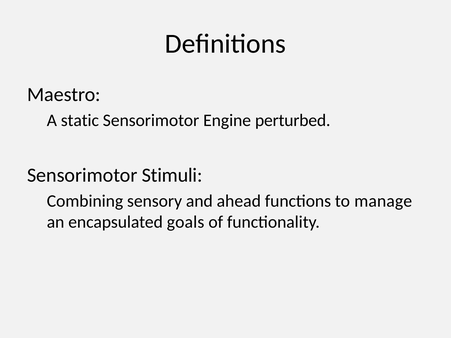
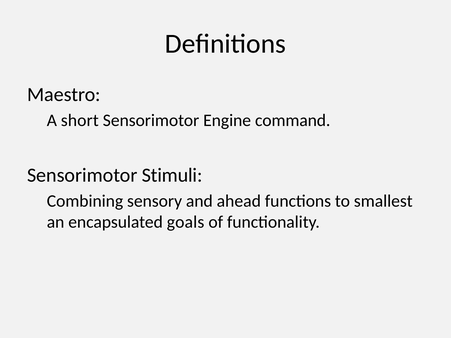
static: static -> short (80, 121)
perturbed: perturbed -> command (293, 121)
manage: manage -> smallest (383, 201)
